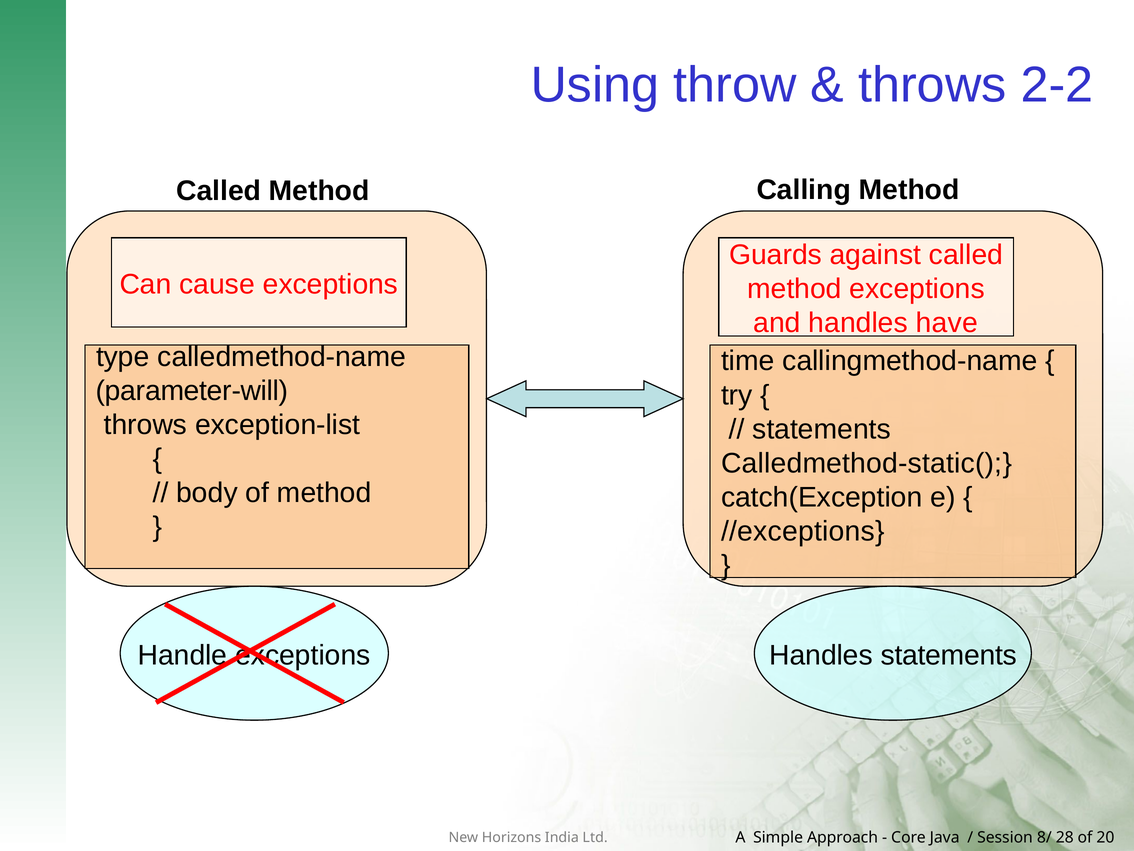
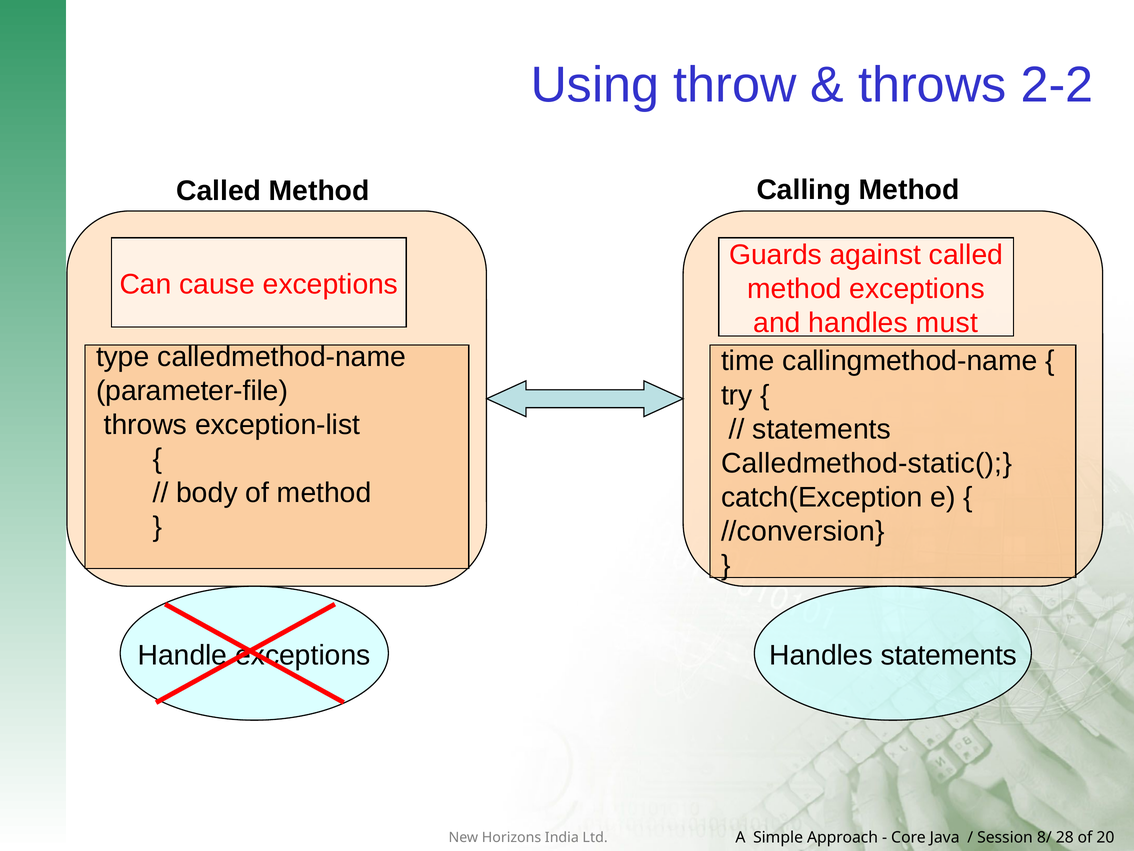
have: have -> must (947, 323)
parameter-will: parameter-will -> parameter-file (192, 390)
//exceptions: //exceptions -> //conversion (803, 531)
